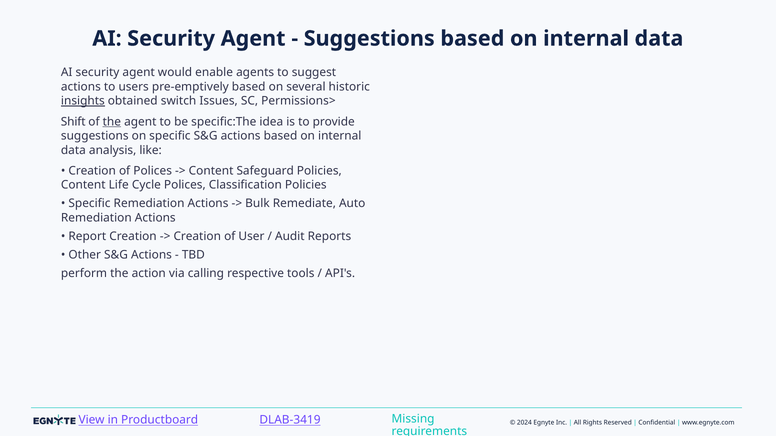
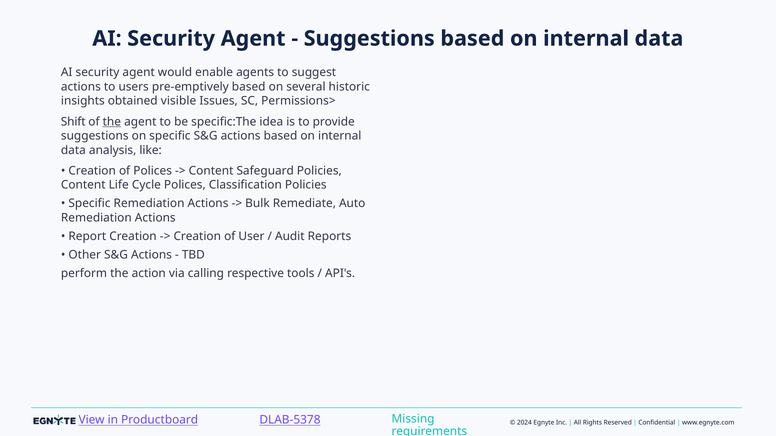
insights underline: present -> none (83, 101)
switch: switch -> visible (179, 101)
DLAB-3419: DLAB-3419 -> DLAB-5378 (290, 420)
